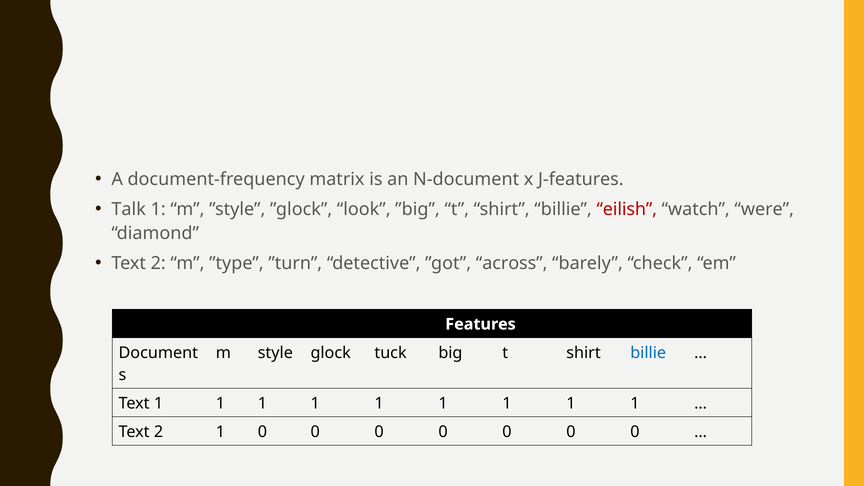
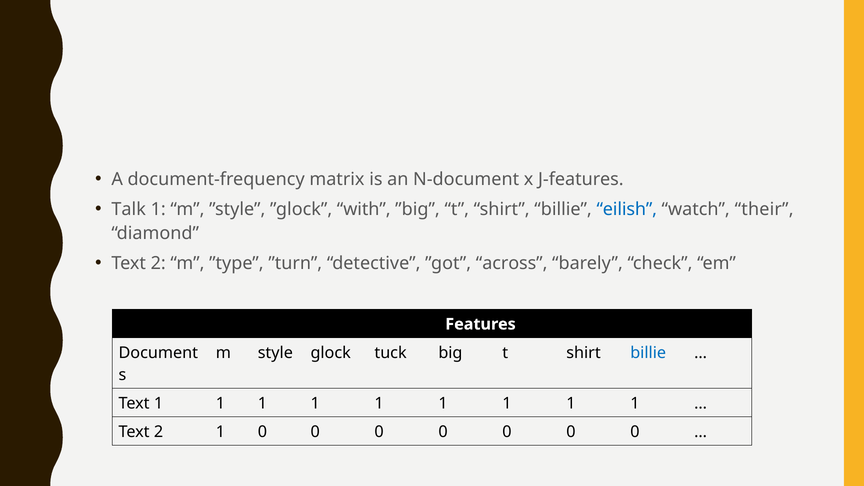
look: look -> with (364, 210)
eilish colour: red -> blue (627, 210)
were: were -> their (764, 210)
